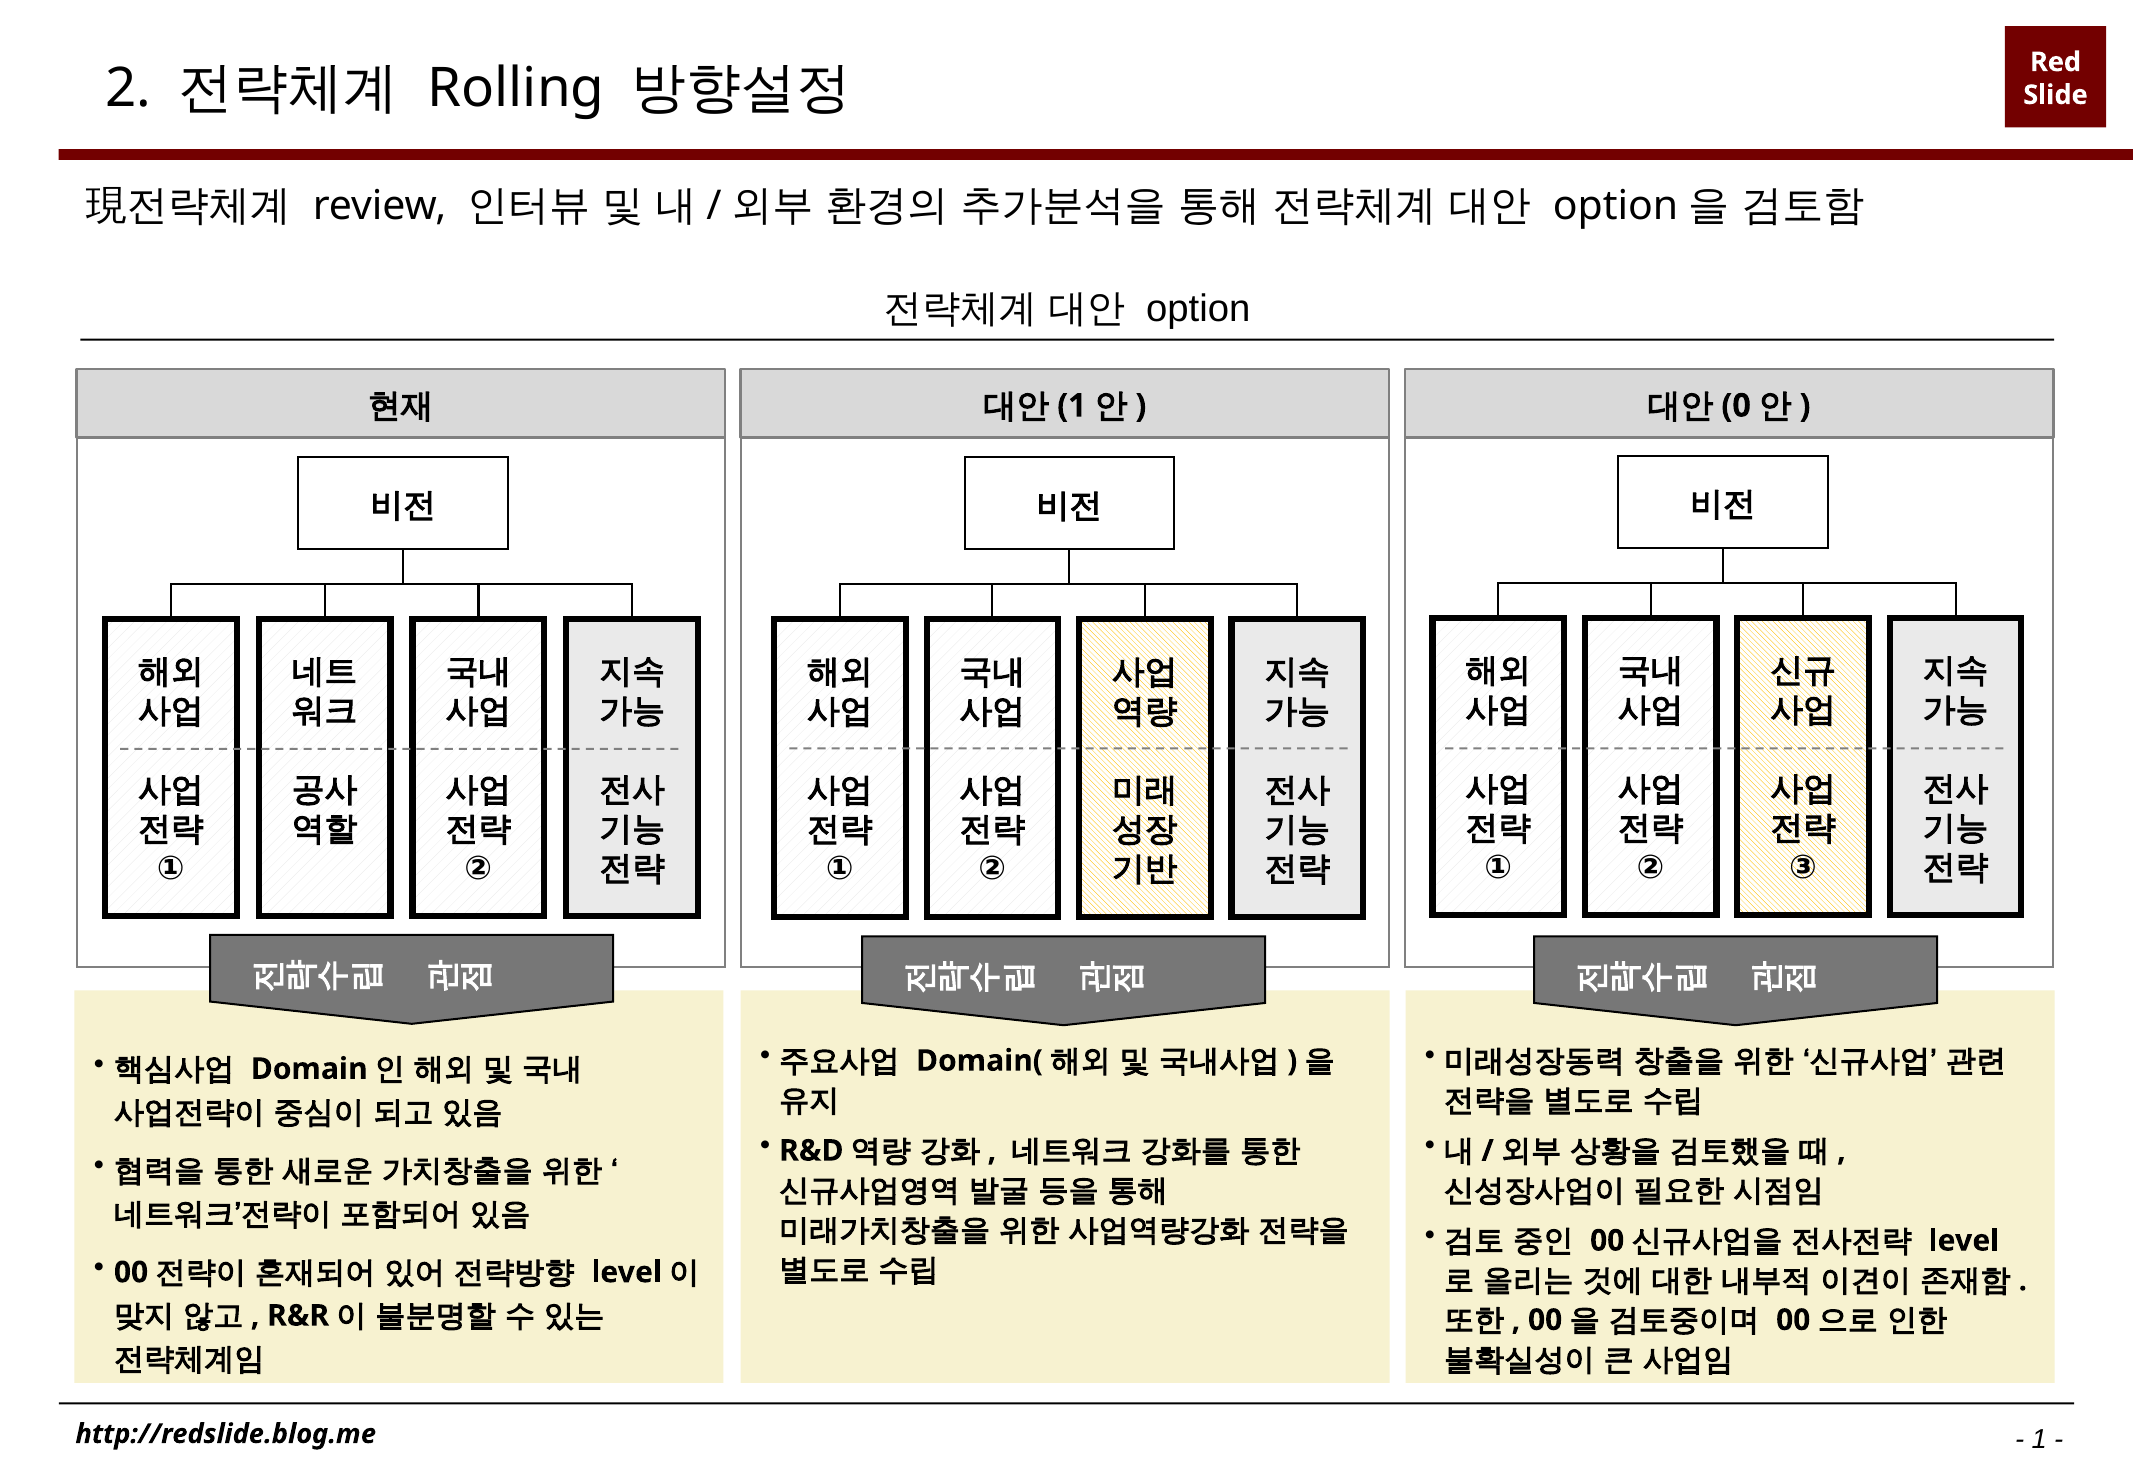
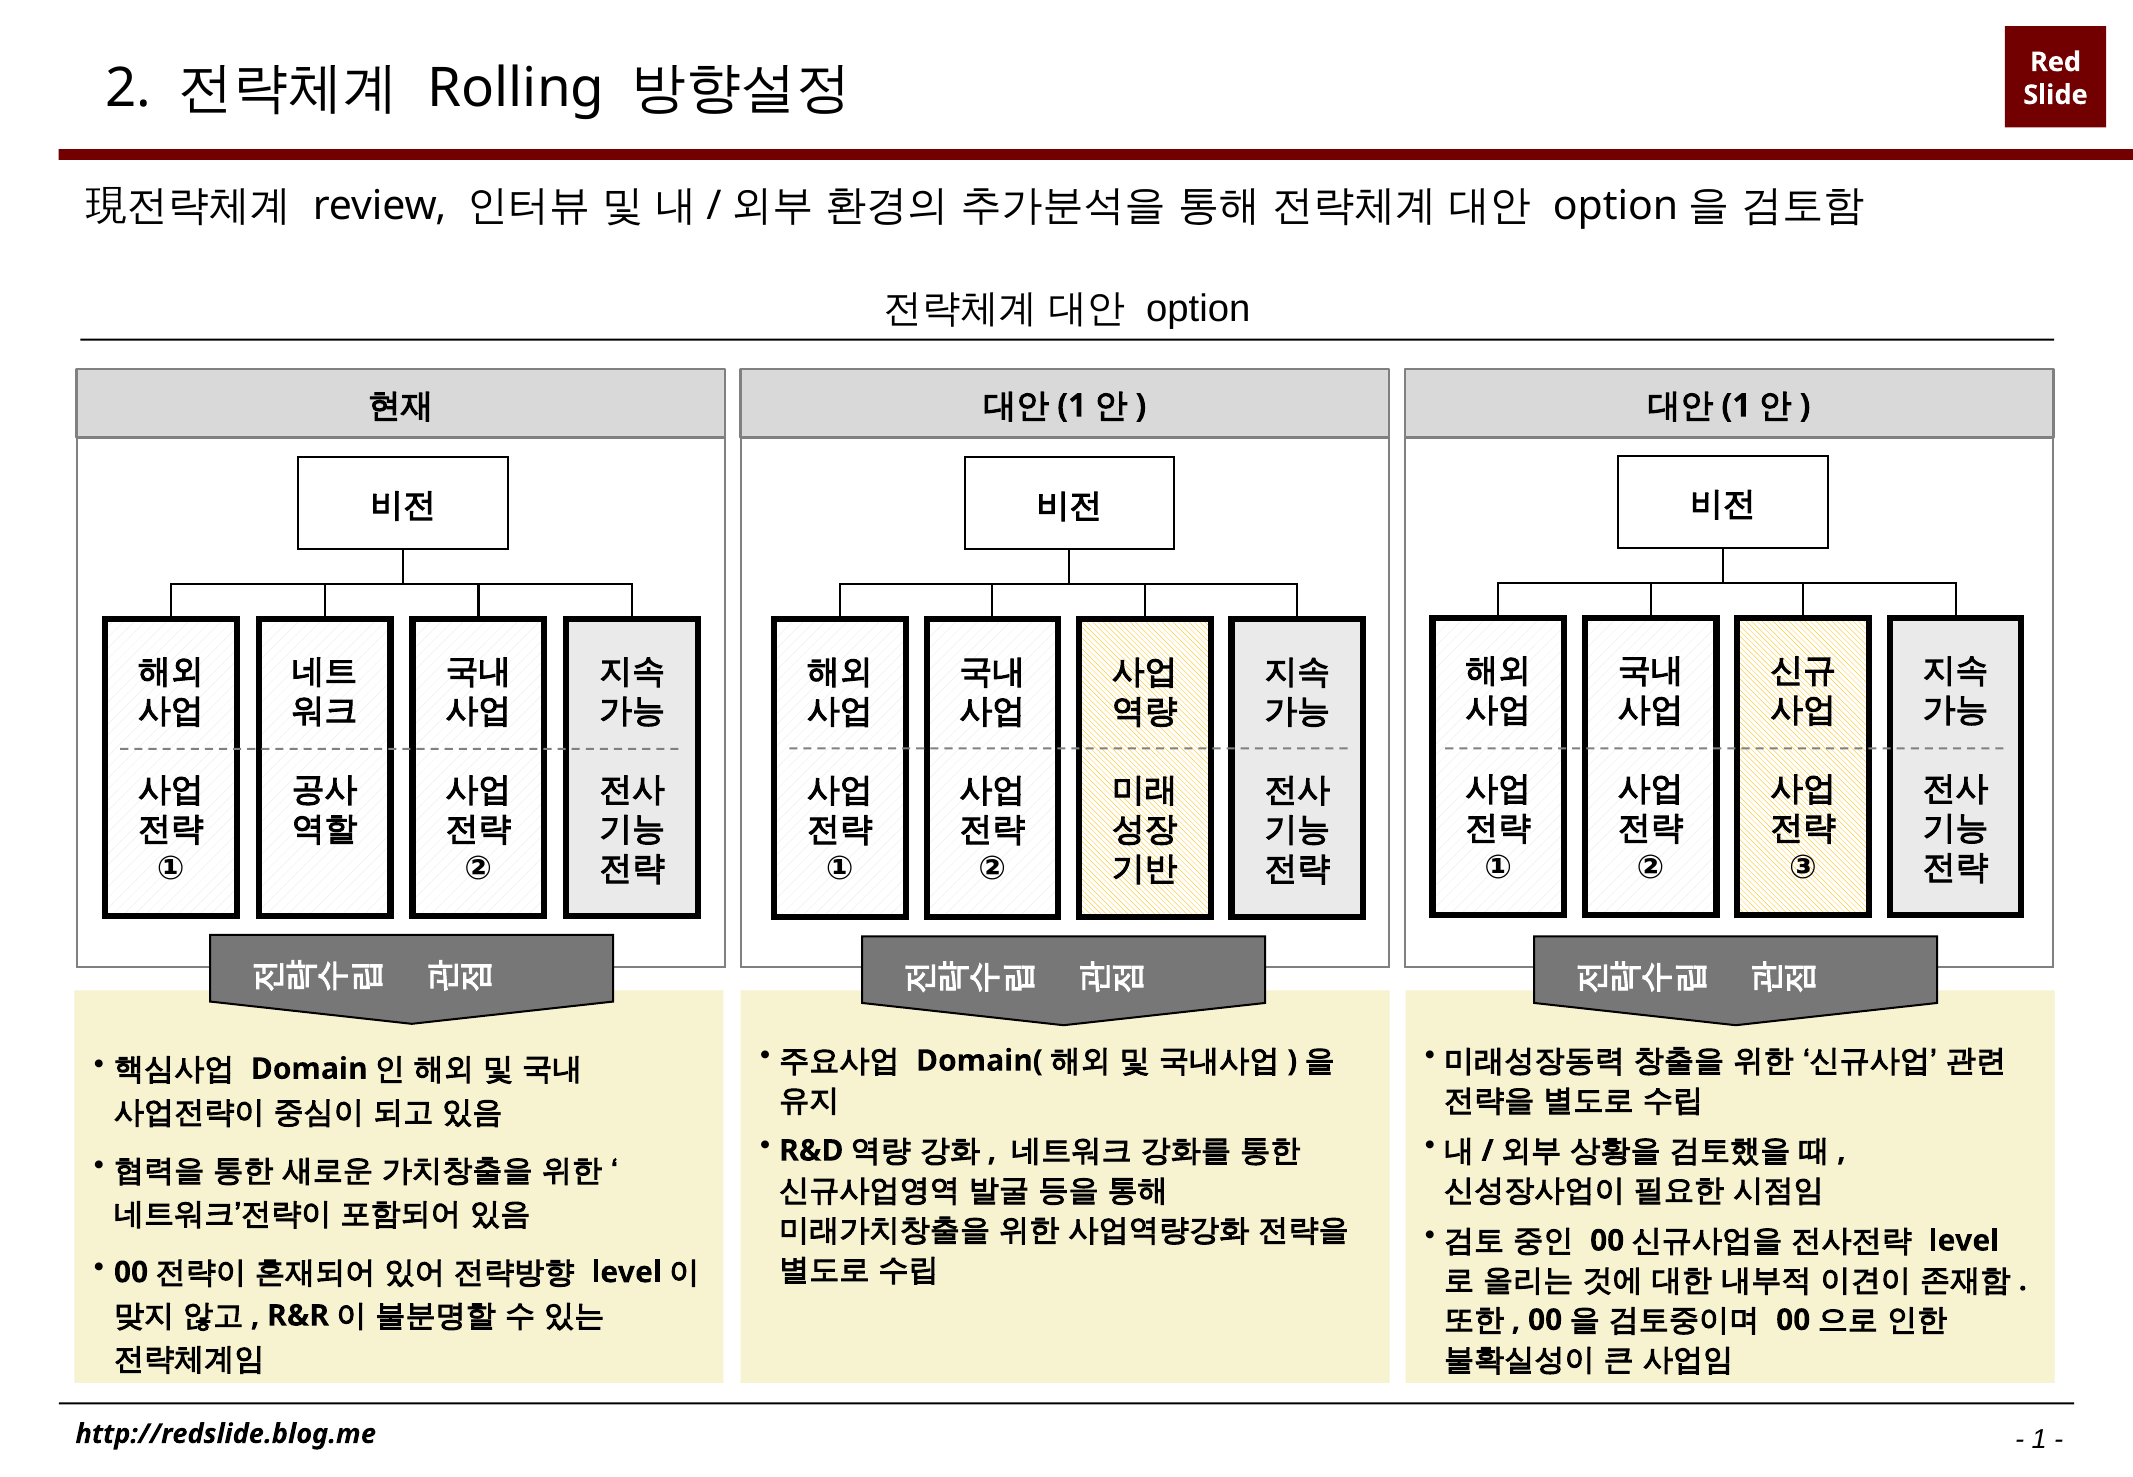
0: 0 -> 1 (1736, 406)
